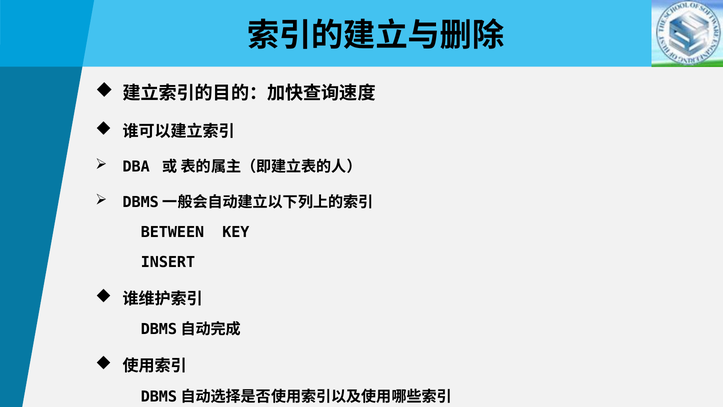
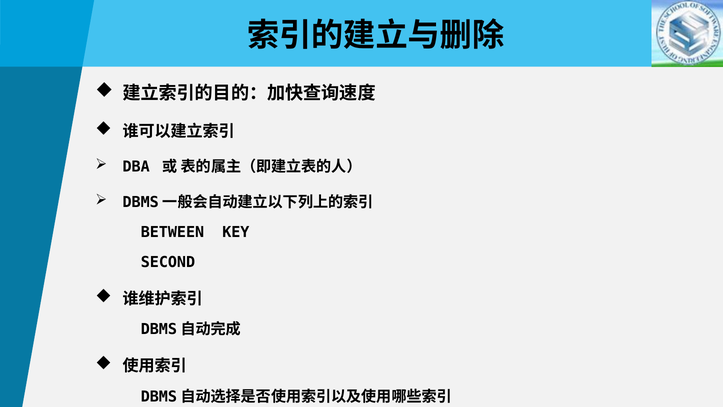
INSERT: INSERT -> SECOND (168, 262)
